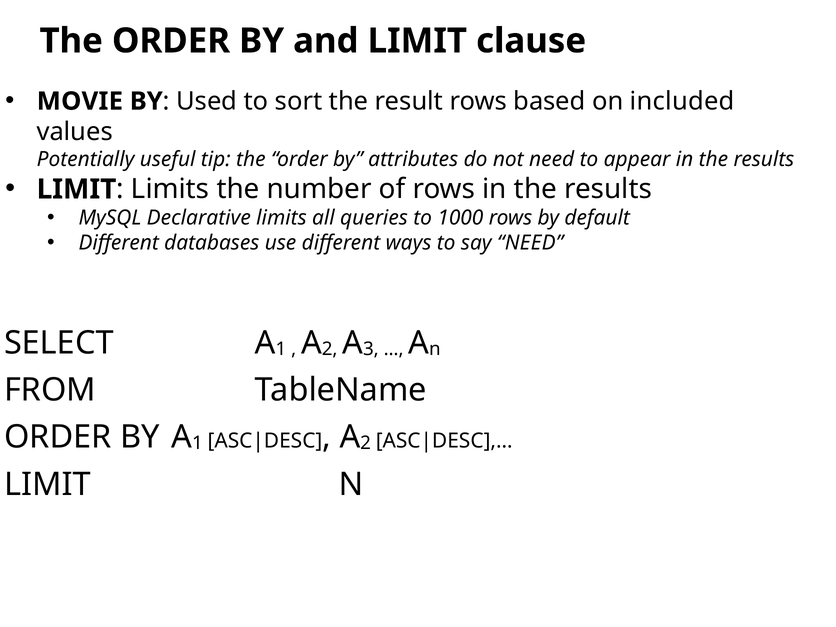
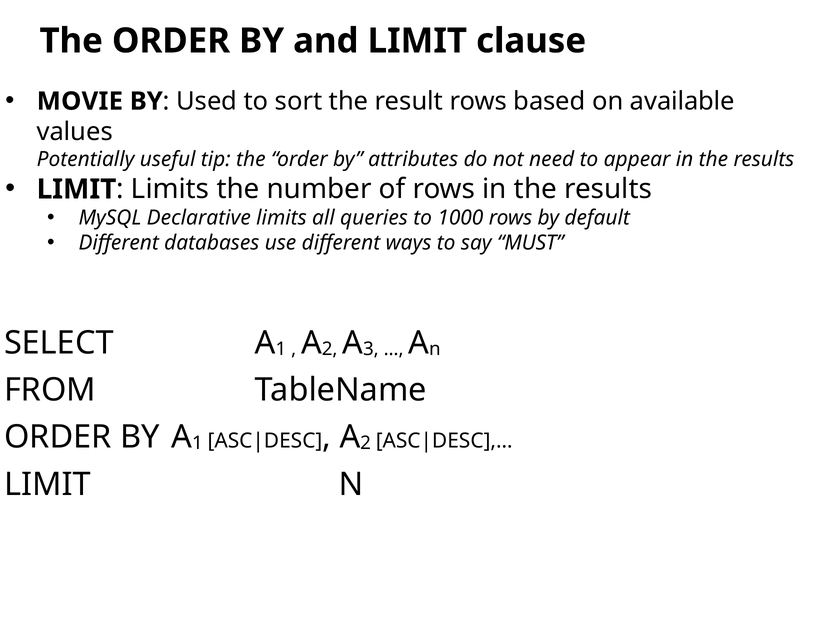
included: included -> available (682, 101)
say NEED: NEED -> MUST (530, 243)
